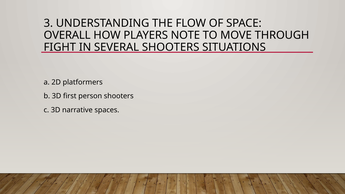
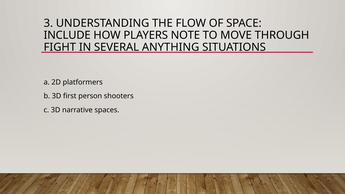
OVERALL: OVERALL -> INCLUDE (67, 35)
SEVERAL SHOOTERS: SHOOTERS -> ANYTHING (171, 47)
